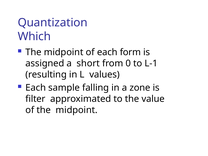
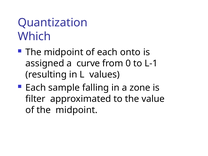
form: form -> onto (130, 52)
short: short -> curve (88, 63)
